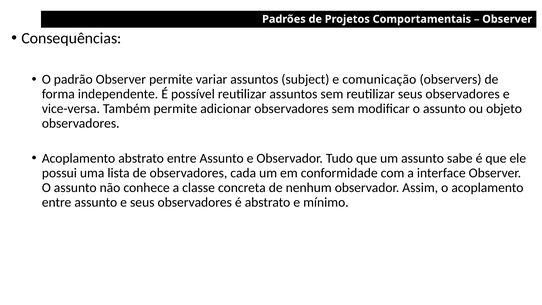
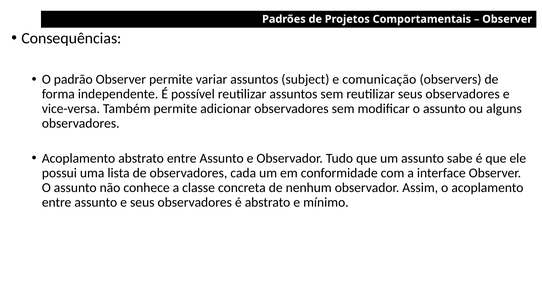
objeto: objeto -> alguns (504, 109)
